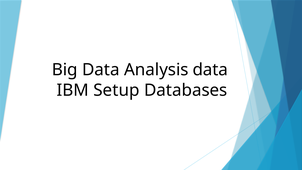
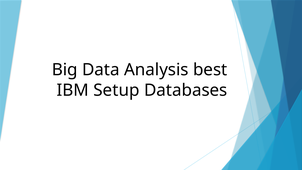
Analysis data: data -> best (210, 70)
